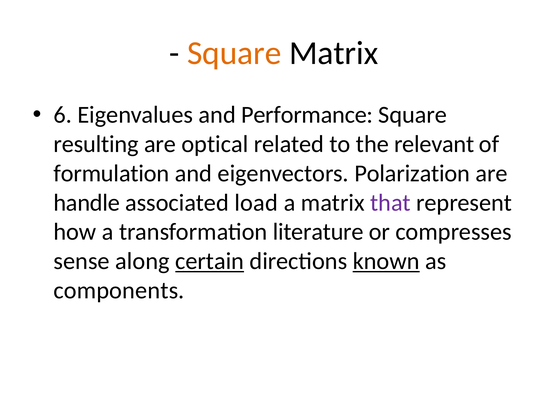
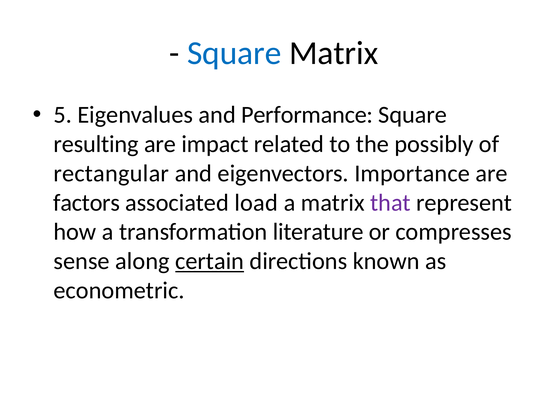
Square colour: orange -> blue (234, 53)
6: 6 -> 5 (63, 115)
optical: optical -> impact (215, 144)
relevant: relevant -> possibly (434, 144)
formulation: formulation -> rectangular (111, 173)
Polarization: Polarization -> Importance (412, 173)
handle: handle -> factors (87, 203)
known underline: present -> none (386, 261)
components: components -> econometric (119, 290)
